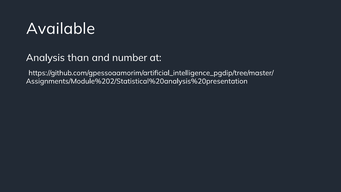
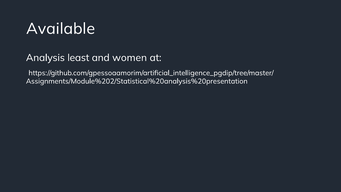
than: than -> least (78, 58)
number: number -> women (130, 58)
